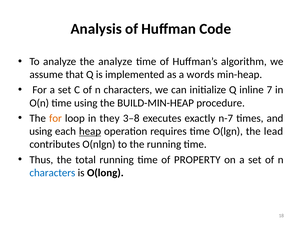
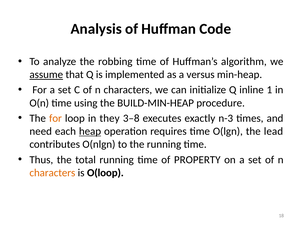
the analyze: analyze -> robbing (115, 62)
assume underline: none -> present (46, 75)
words: words -> versus (201, 75)
7: 7 -> 1 (269, 90)
n-7: n-7 -> n-3 (226, 118)
using: using -> need (41, 132)
characters colour: blue -> orange (52, 173)
O(long: O(long -> O(loop (105, 173)
